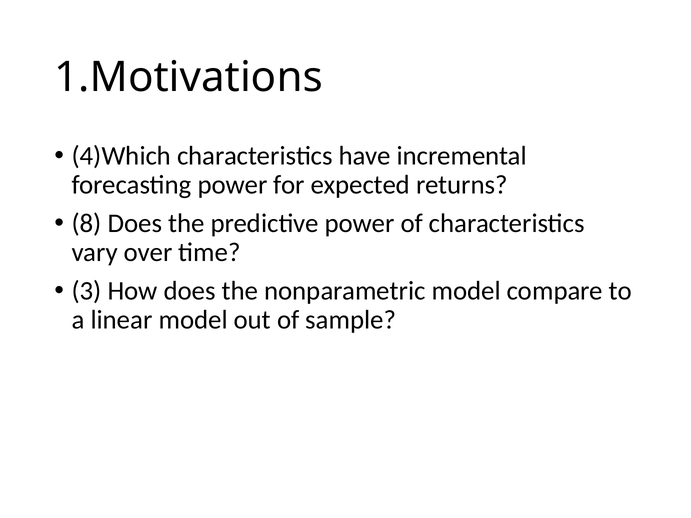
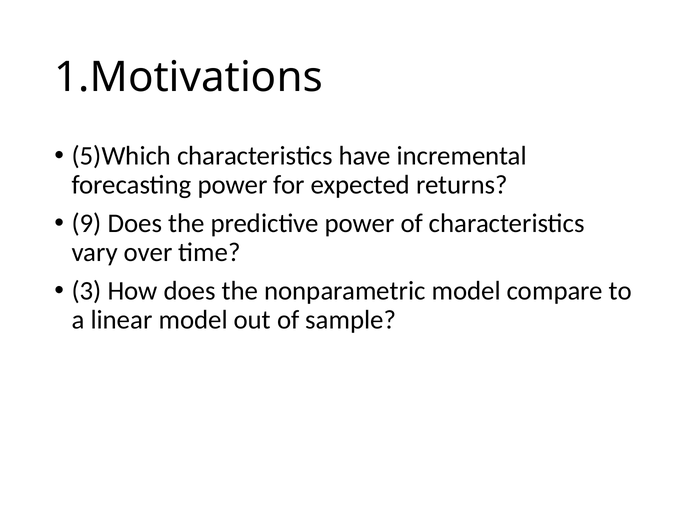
4)Which: 4)Which -> 5)Which (121, 156)
8: 8 -> 9 (87, 223)
